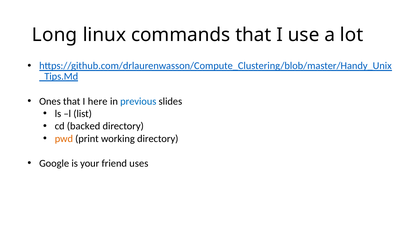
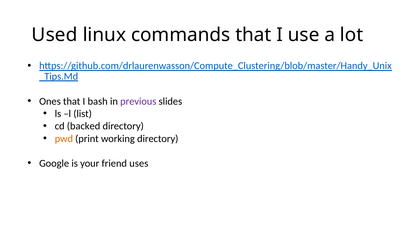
Long: Long -> Used (55, 35)
here: here -> bash (98, 102)
previous colour: blue -> purple (138, 102)
